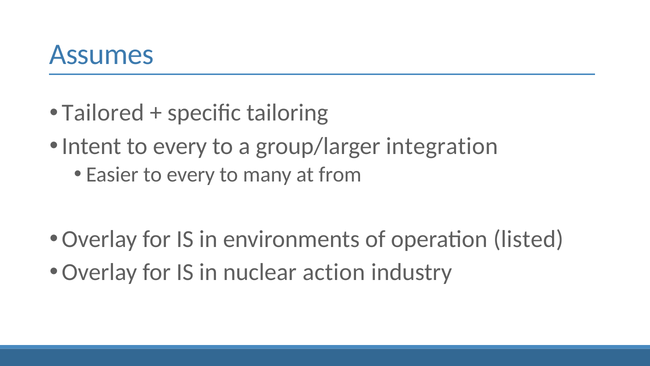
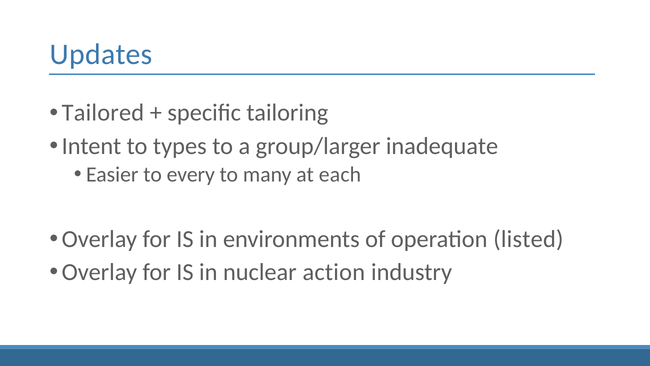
Assumes: Assumes -> Updates (101, 55)
Intent to every: every -> types (180, 146)
integration: integration -> inadequate (442, 146)
from: from -> each (340, 174)
